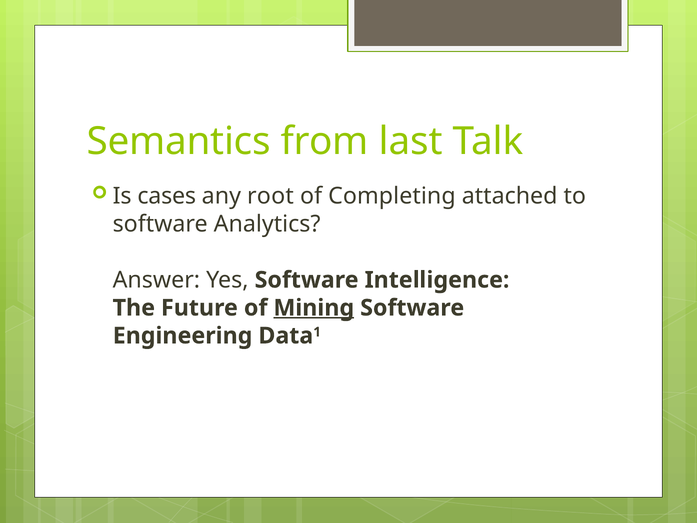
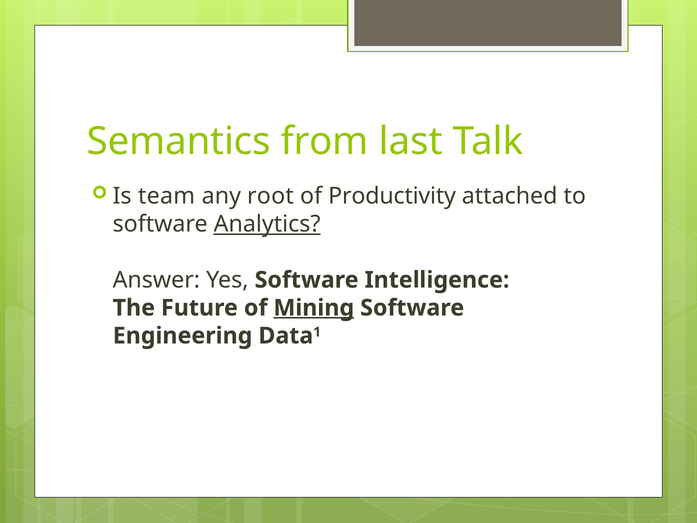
cases: cases -> team (167, 196)
Completing: Completing -> Productivity (392, 196)
Analytics underline: none -> present (267, 224)
